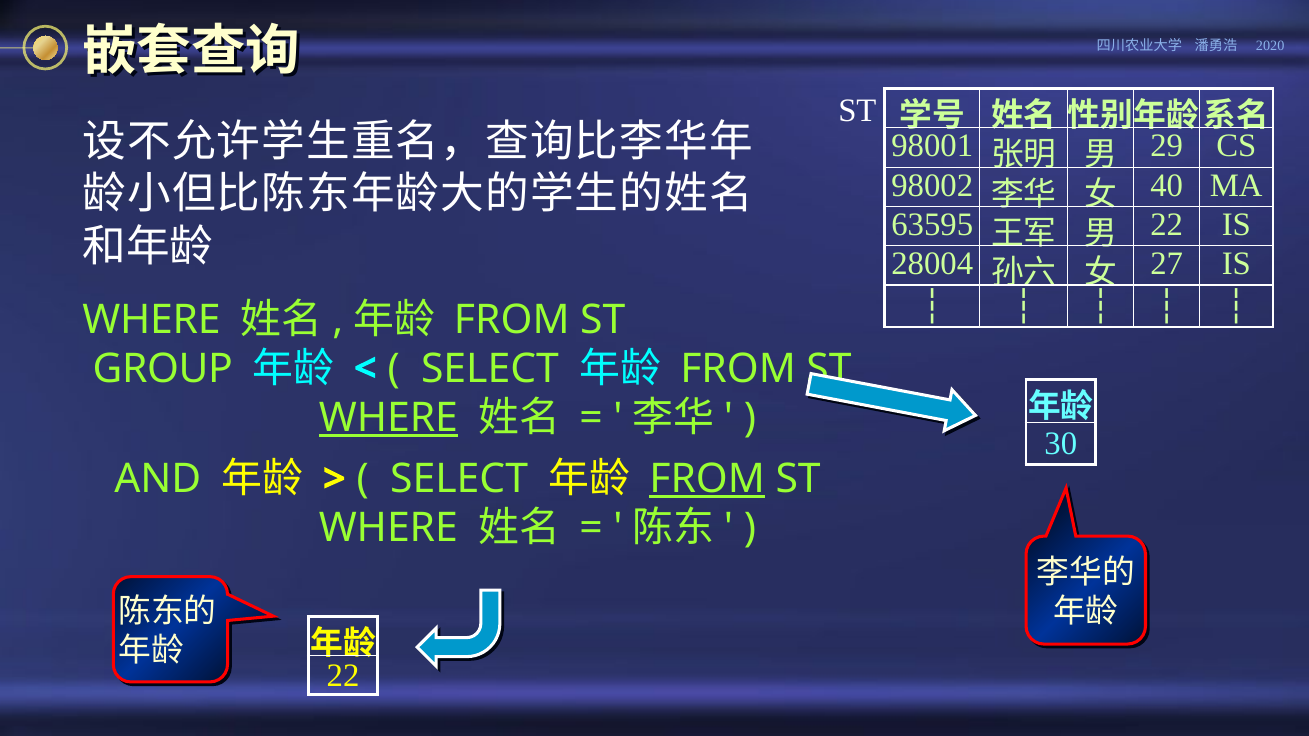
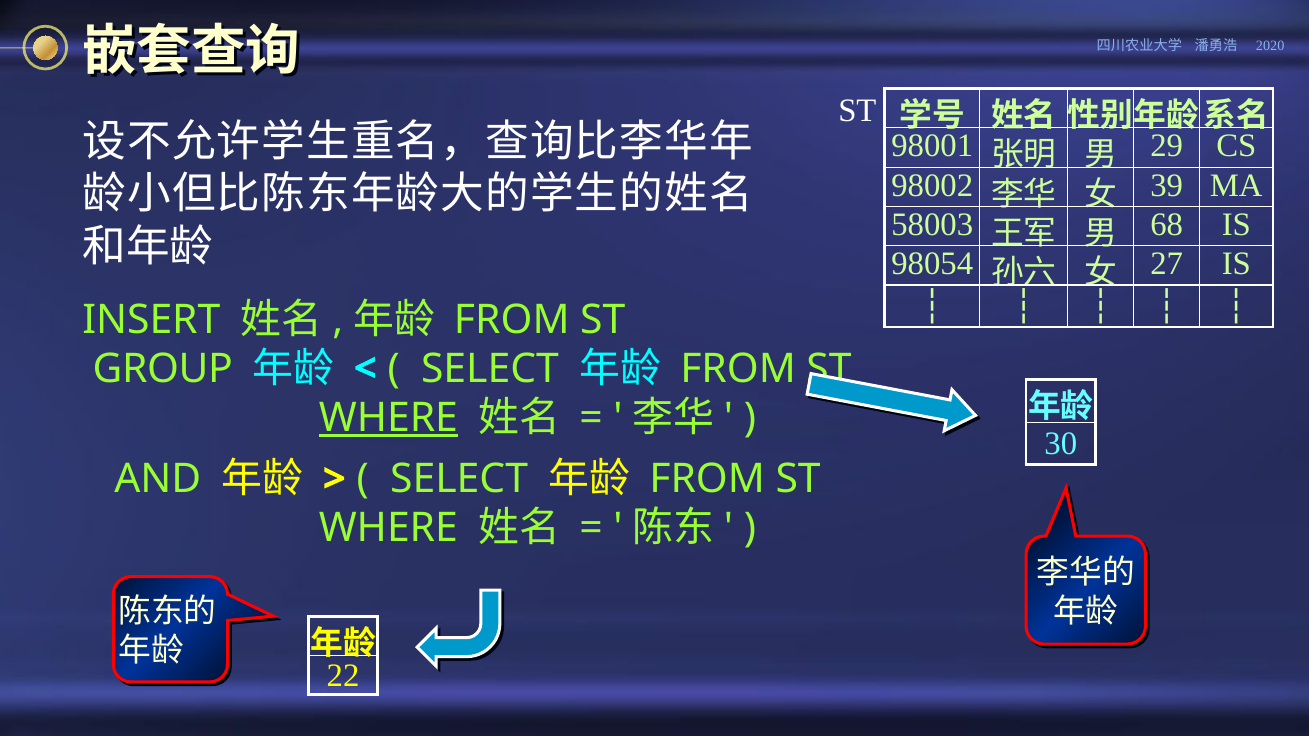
40: 40 -> 39 (1167, 186)
63595: 63595 -> 58003 (932, 225)
22: 22 -> 68 (1167, 225)
28004: 28004 -> 98054 (932, 264)
WHERE: WHERE -> INSERT (151, 320)
FROM underline: present -> none (707, 479)
